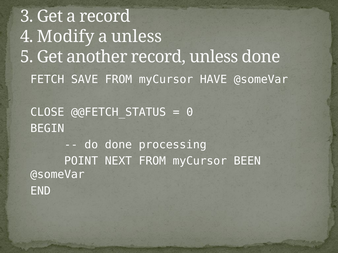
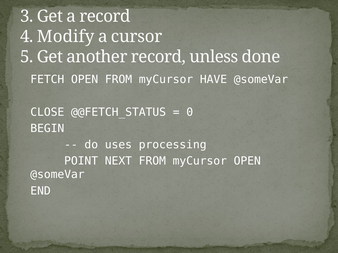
a unless: unless -> cursor (137, 37)
FETCH SAVE: SAVE -> OPEN (85, 80)
do done: done -> uses (118, 145)
myCursor BEEN: BEEN -> OPEN (247, 161)
